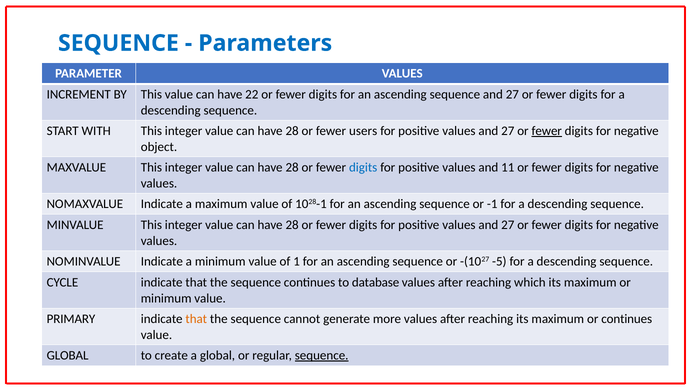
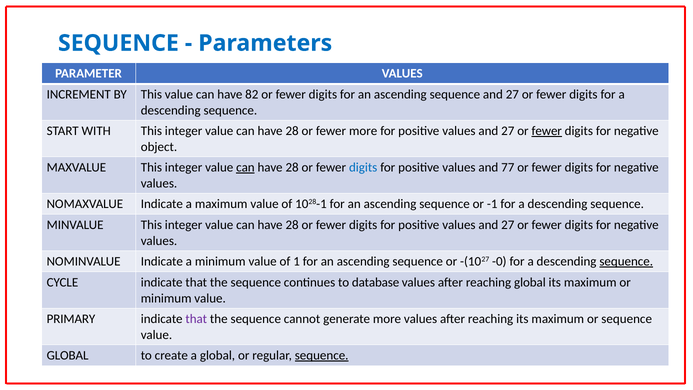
22: 22 -> 82 (252, 95)
fewer users: users -> more (363, 131)
can underline: none -> present (245, 167)
11: 11 -> 77 (508, 167)
-5: -5 -> -0 (499, 261)
sequence underline: none -> present (626, 261)
reaching which: which -> global (530, 282)
that colour: orange -> purple (196, 319)
or continues: continues -> sequence (627, 319)
